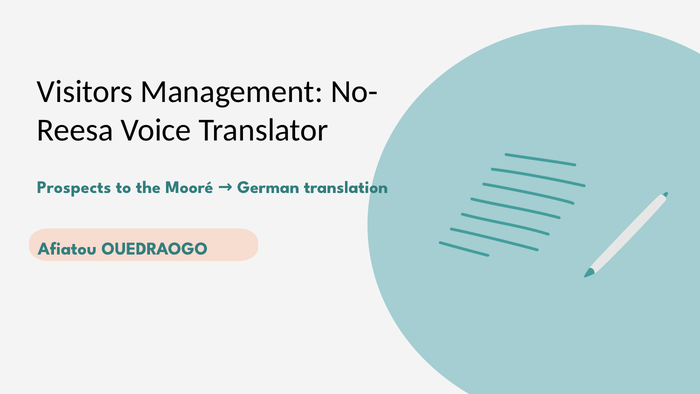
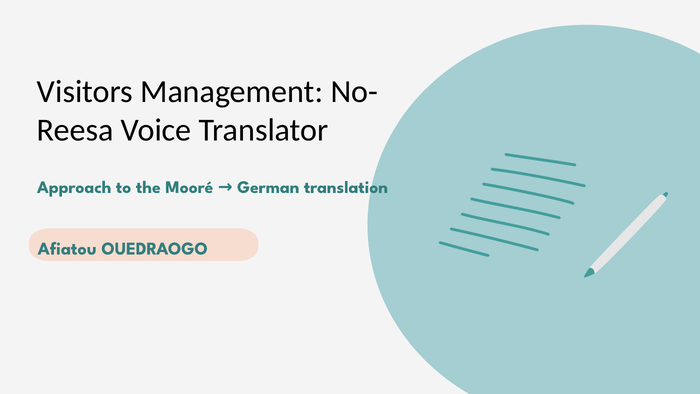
Prospects: Prospects -> Approach (74, 187)
